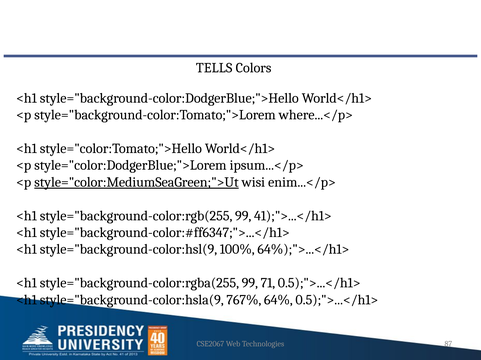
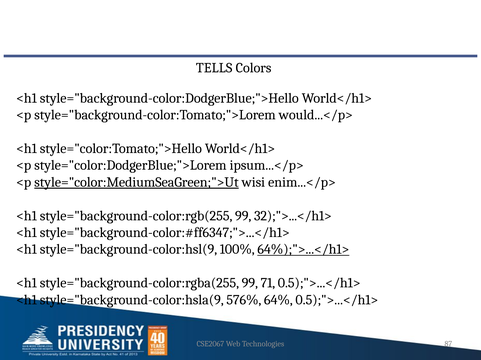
where...</p>: where...</p> -> would...</p> (316, 115)
41);">...</h1>: 41);">...</h1> -> 32);">...</h1> (293, 216)
64%);">...</h1> underline: none -> present (303, 250)
767%: 767% -> 576% (244, 300)
